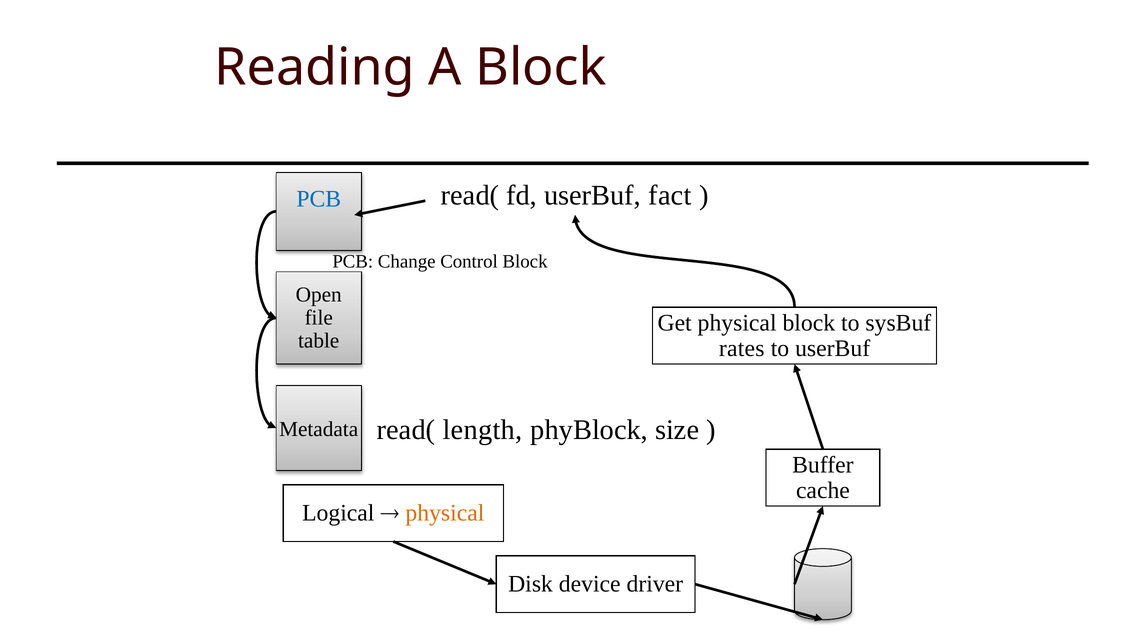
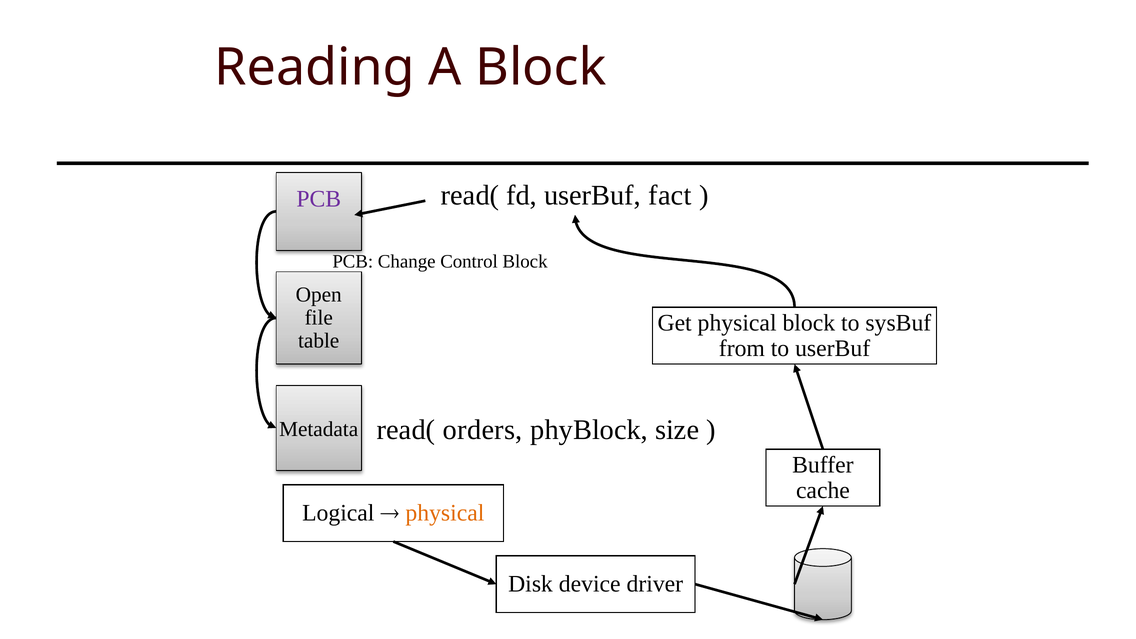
PCB colour: blue -> purple (319, 199)
rates: rates -> from (742, 348)
length: length -> orders (483, 430)
